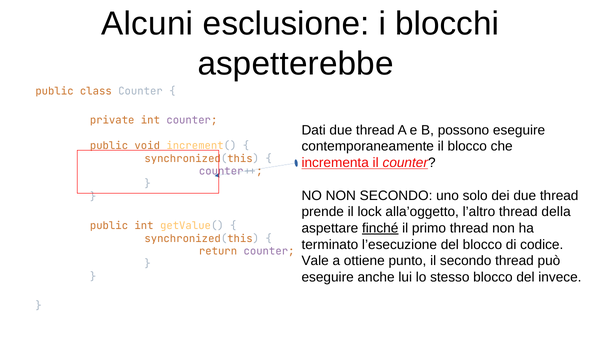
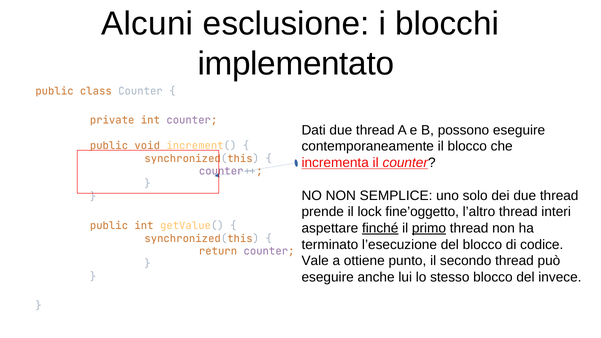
aspetterebbe: aspetterebbe -> implementato (296, 64)
NON SECONDO: SECONDO -> SEMPLICE (396, 196)
alla’oggetto: alla’oggetto -> fine’oggetto (422, 212)
della: della -> interi (556, 212)
primo underline: none -> present (429, 228)
